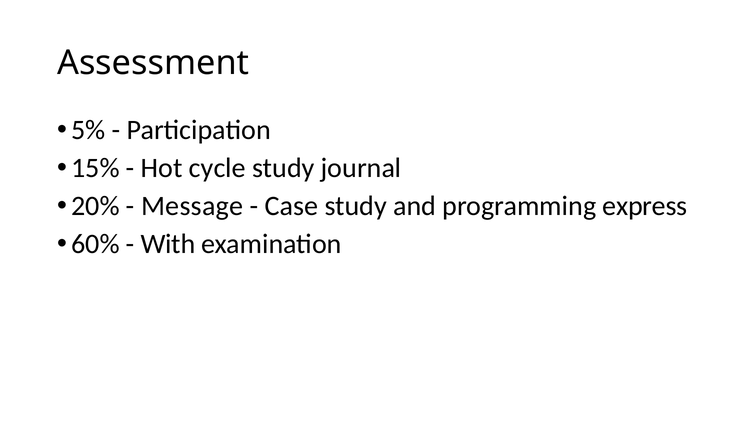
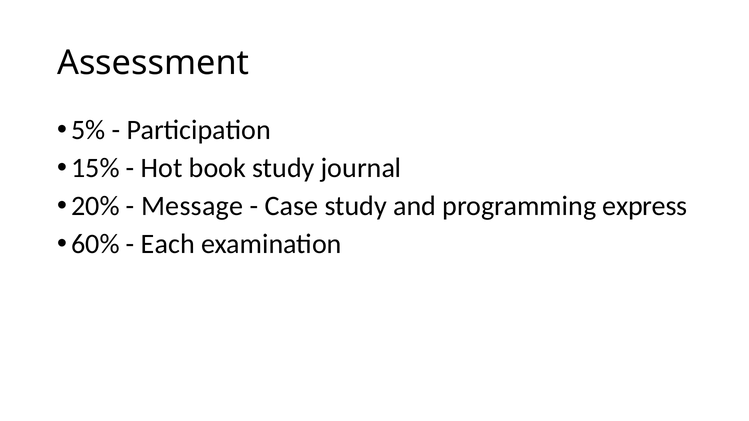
cycle: cycle -> book (217, 168)
With: With -> Each (168, 244)
